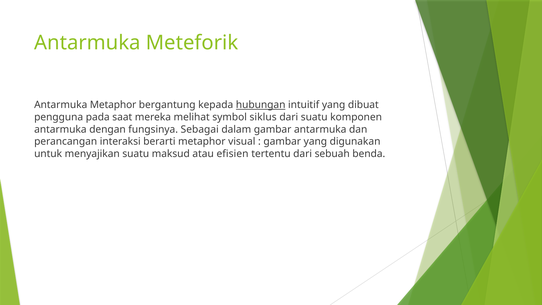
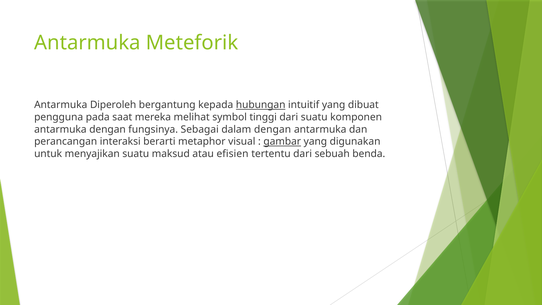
Antarmuka Metaphor: Metaphor -> Diperoleh (113, 105)
siklus: siklus -> tinggi (263, 117)
dalam gambar: gambar -> dengan (273, 129)
gambar underline: none -> present (282, 141)
